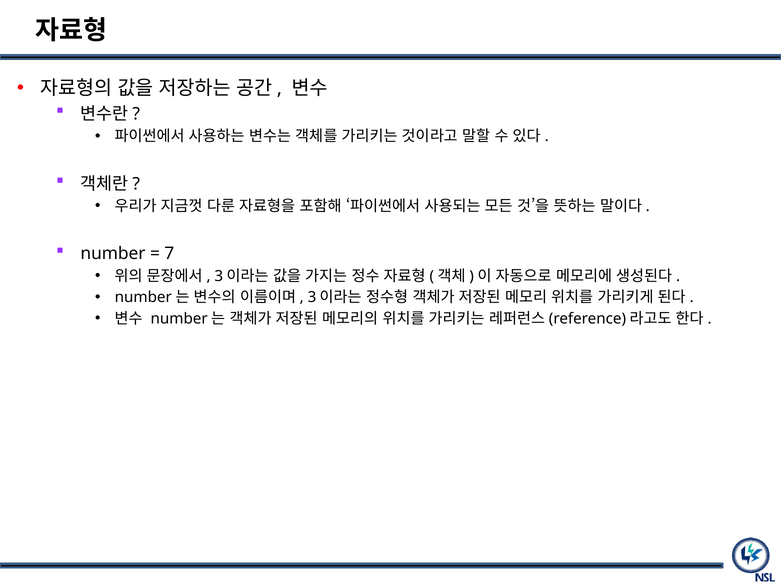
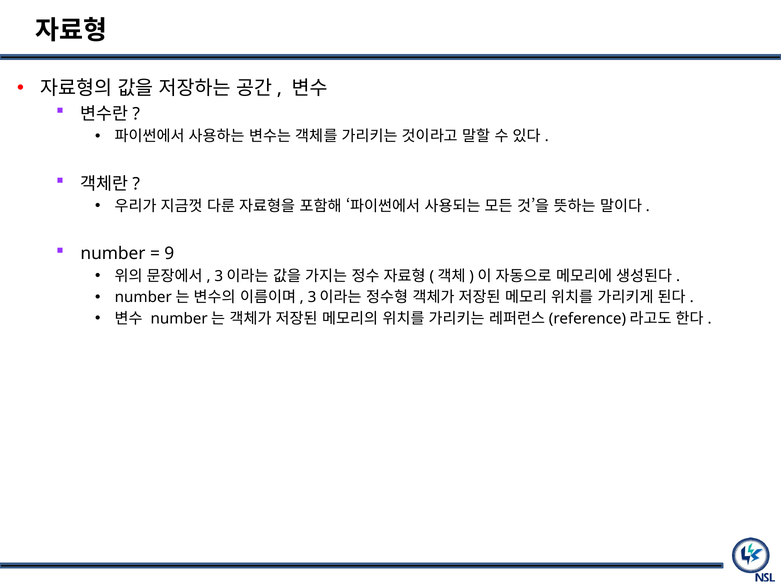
7: 7 -> 9 (169, 254)
